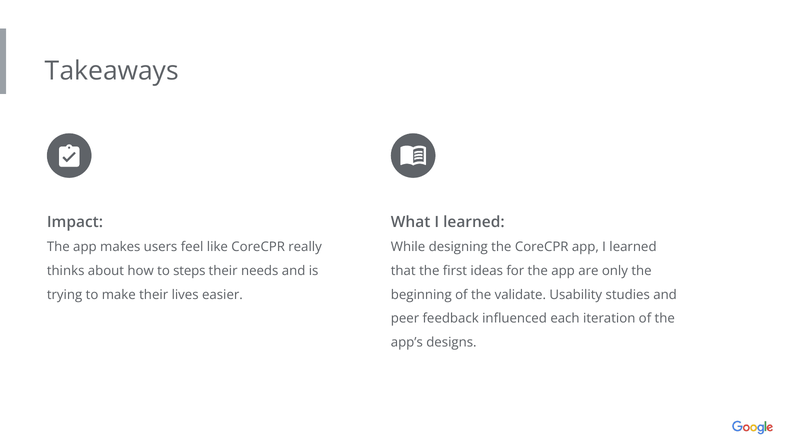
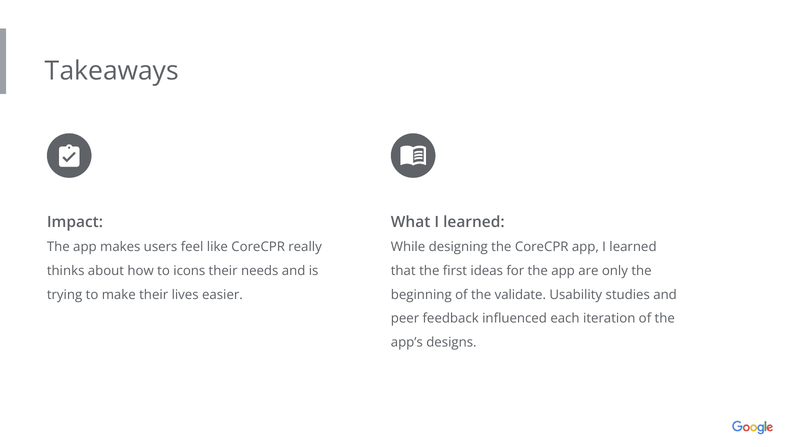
steps: steps -> icons (189, 271)
